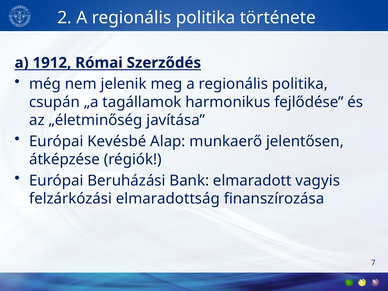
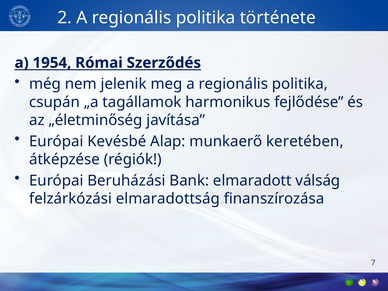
1912: 1912 -> 1954 (52, 63)
jelentősen: jelentősen -> keretében (305, 141)
vagyis: vagyis -> válság (318, 181)
